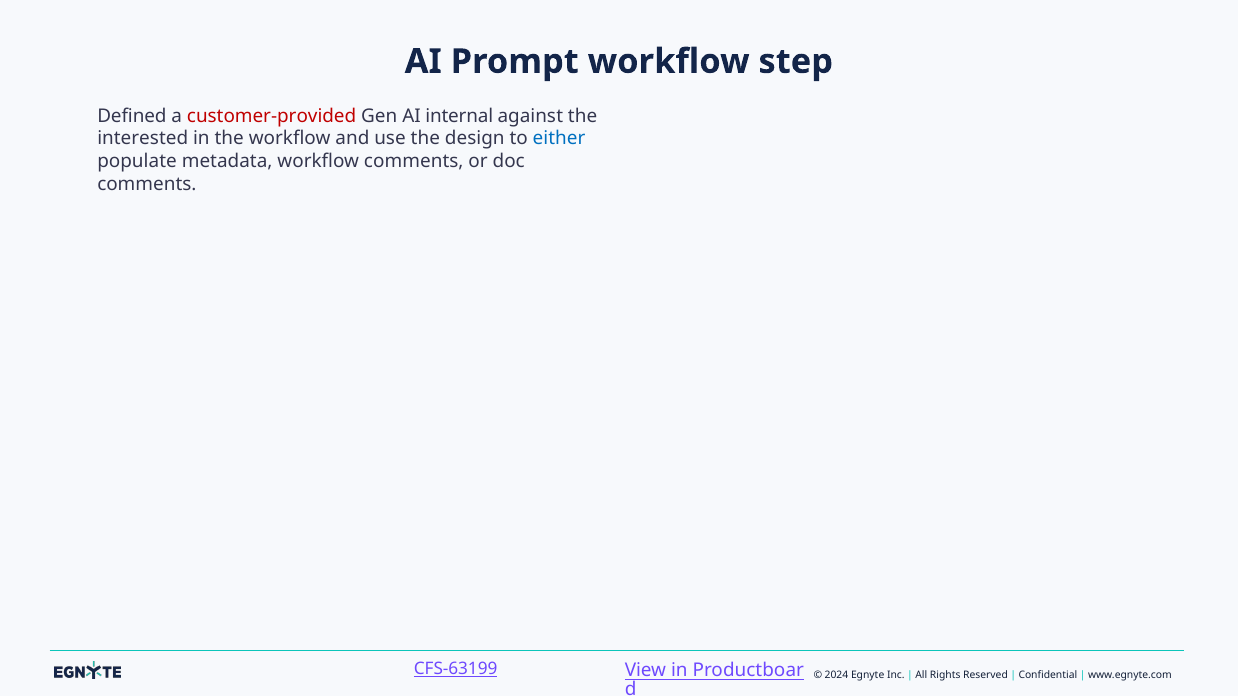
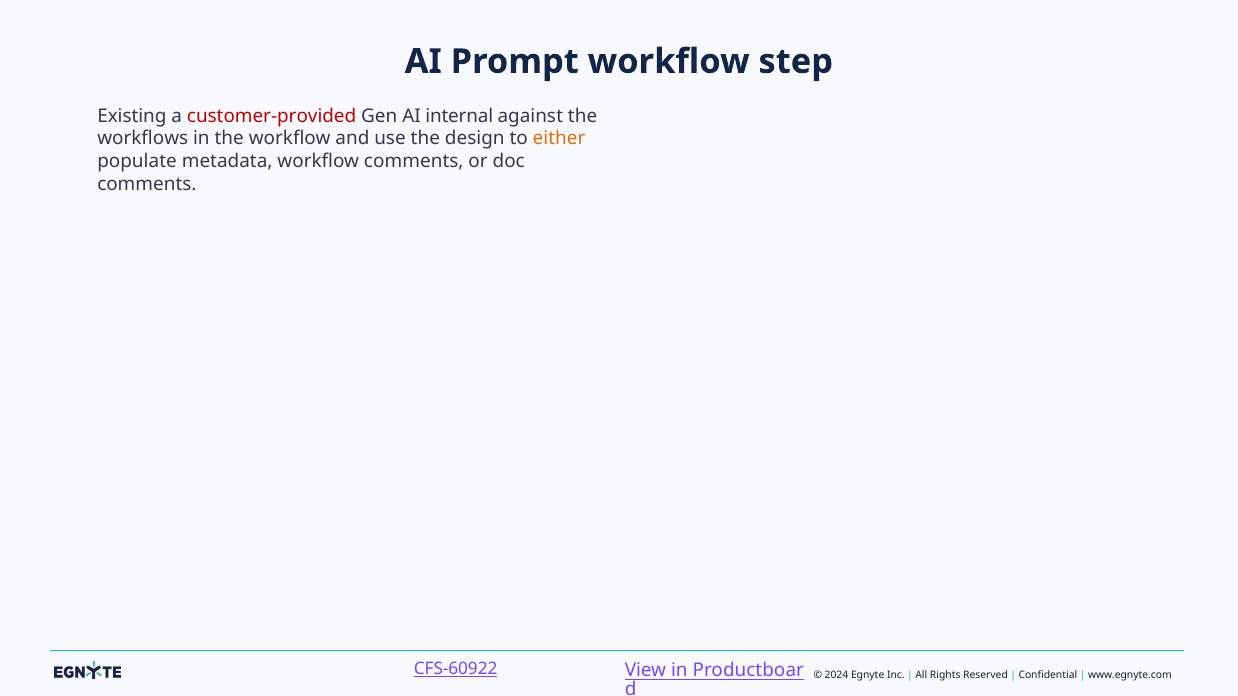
Defined: Defined -> Existing (132, 116)
interested: interested -> workflows (143, 139)
either colour: blue -> orange (559, 139)
CFS-63199: CFS-63199 -> CFS-60922 (456, 670)
